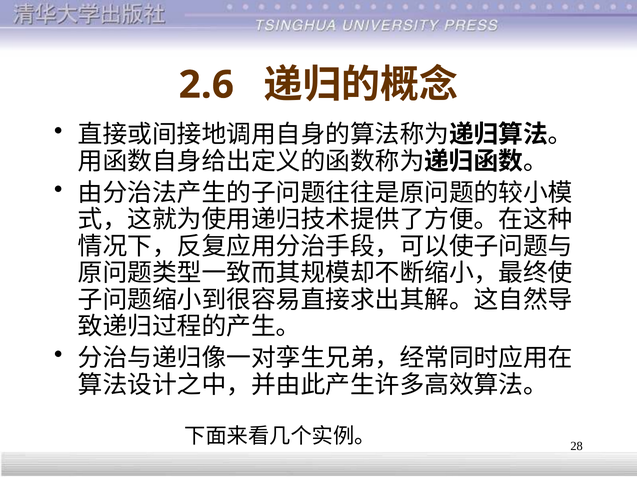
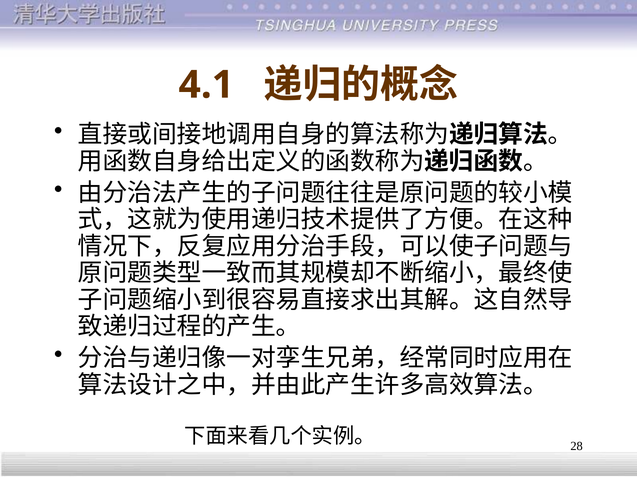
2.6: 2.6 -> 4.1 (206, 85)
